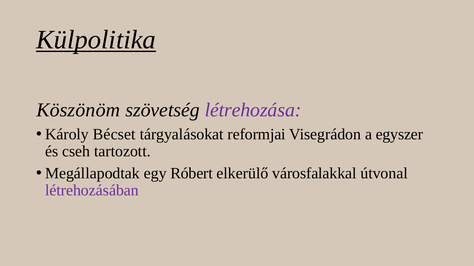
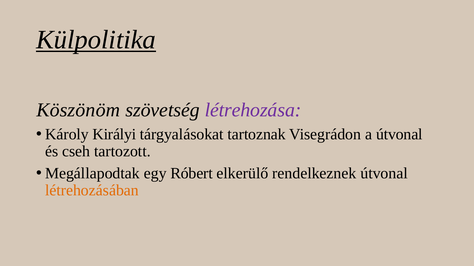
Bécset: Bécset -> Királyi (114, 135)
reformjai: reformjai -> tartoznak (257, 135)
a egyszer: egyszer -> útvonal (399, 135)
városfalakkal: városfalakkal -> rendelkeznek (314, 174)
létrehozásában colour: purple -> orange (92, 191)
